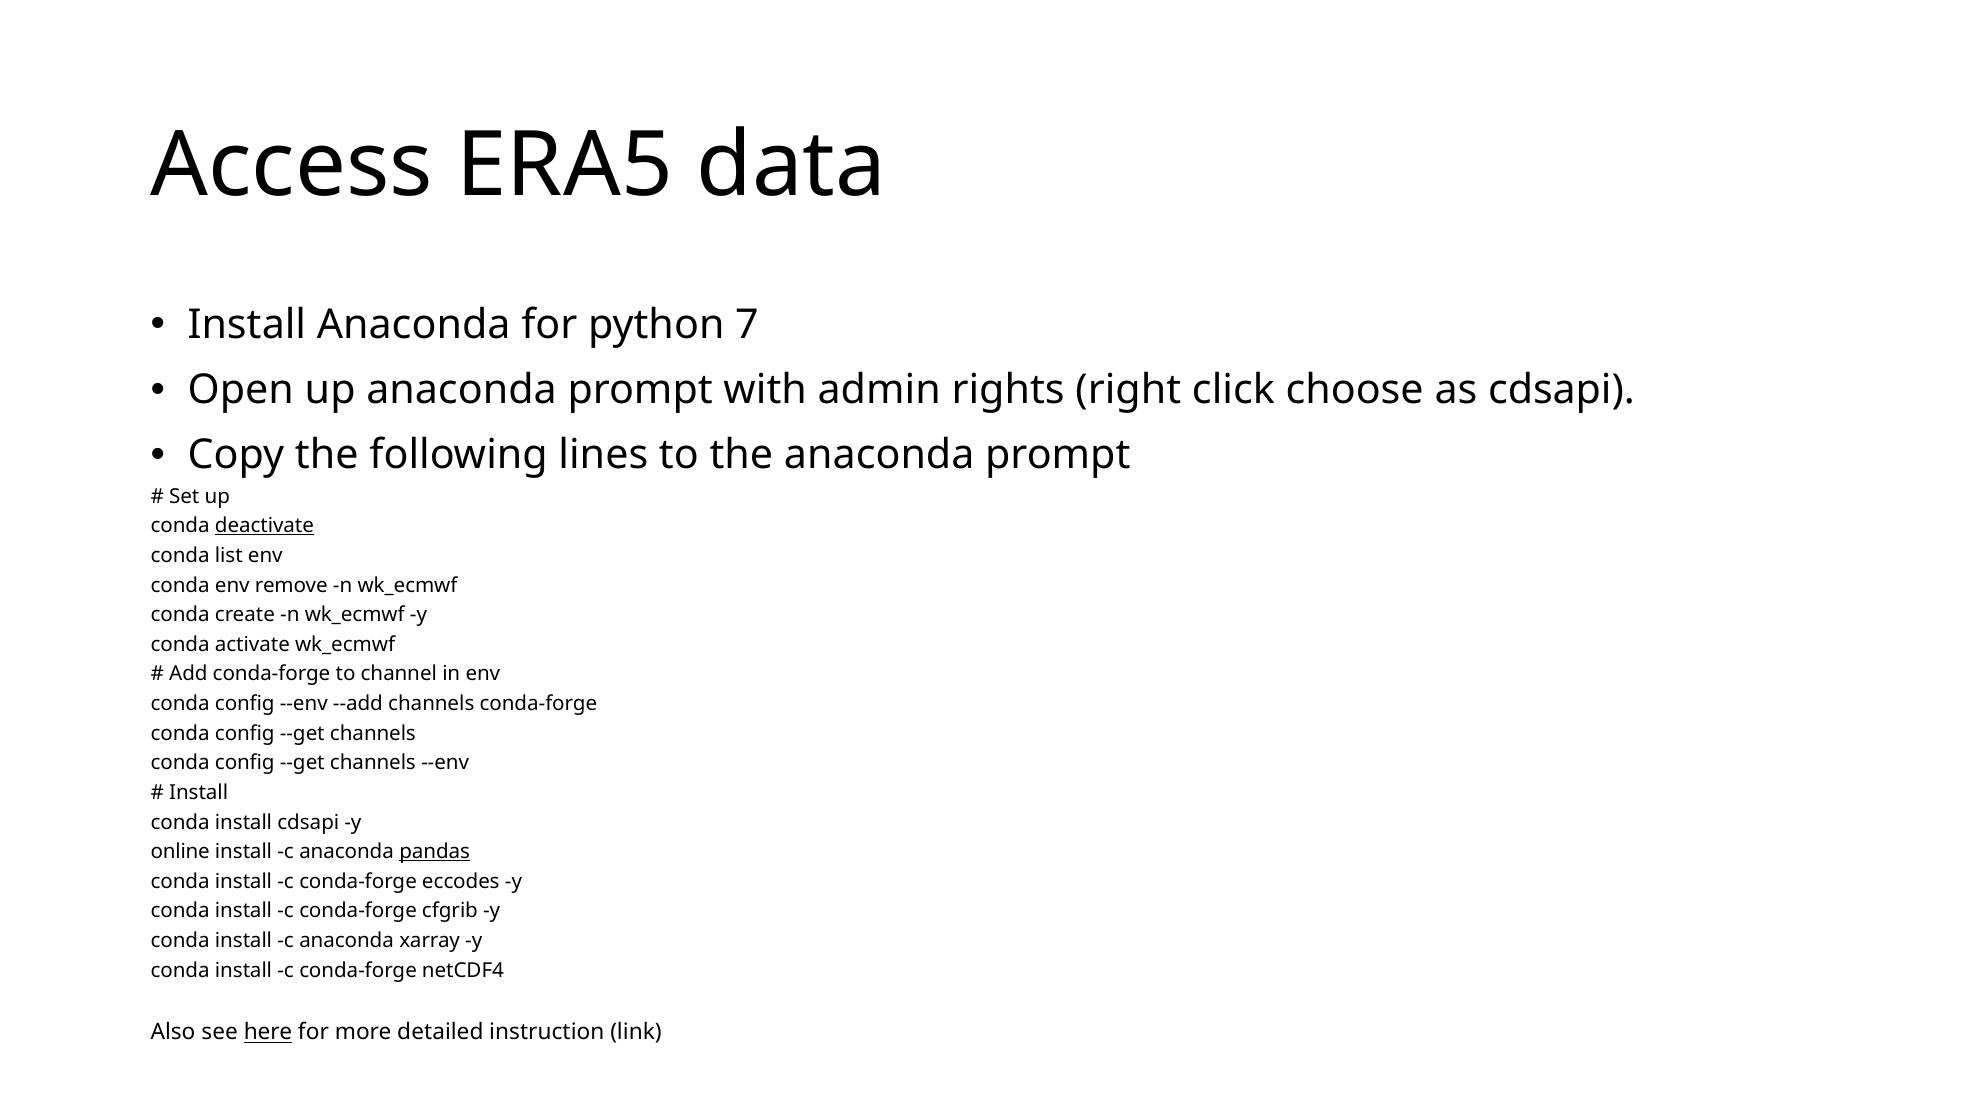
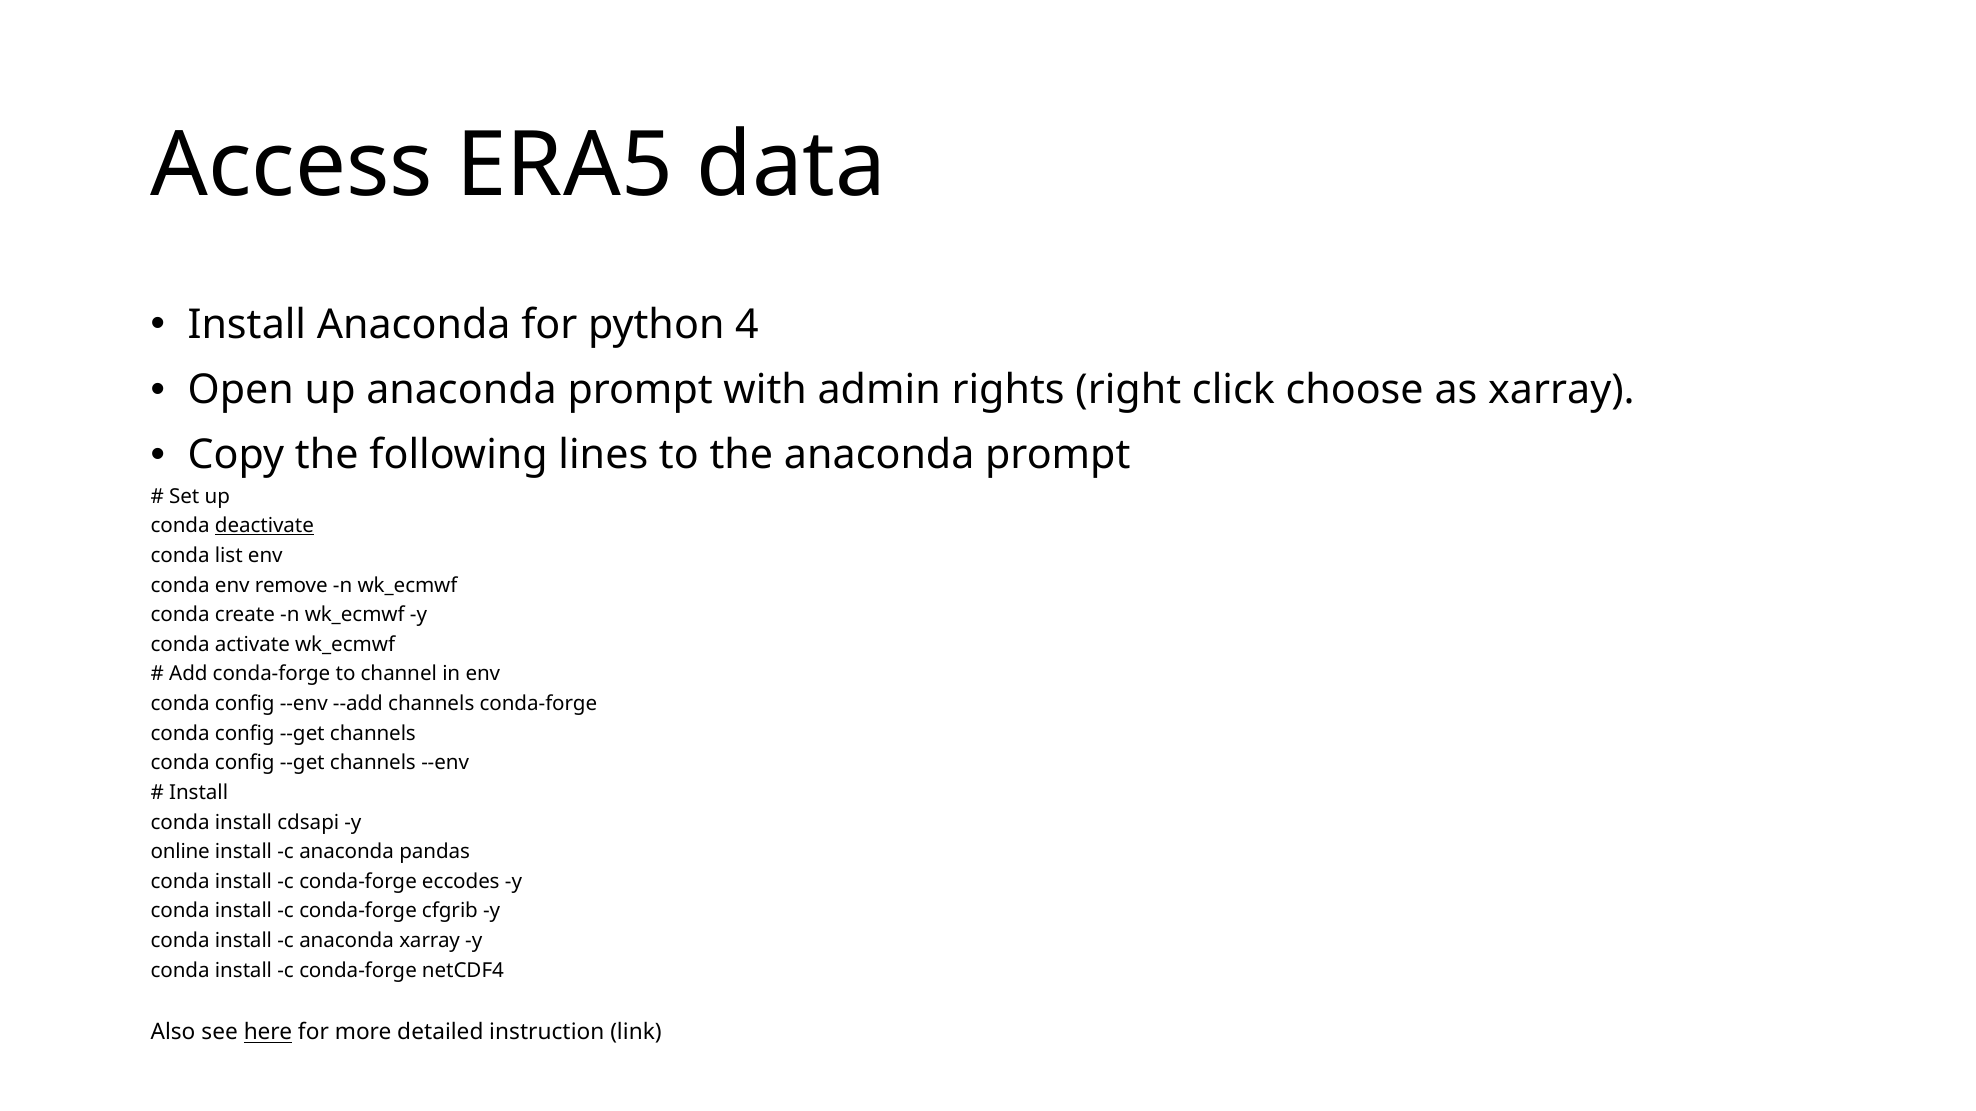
7: 7 -> 4 (747, 325)
as cdsapi: cdsapi -> xarray (1561, 390)
pandas underline: present -> none (435, 852)
